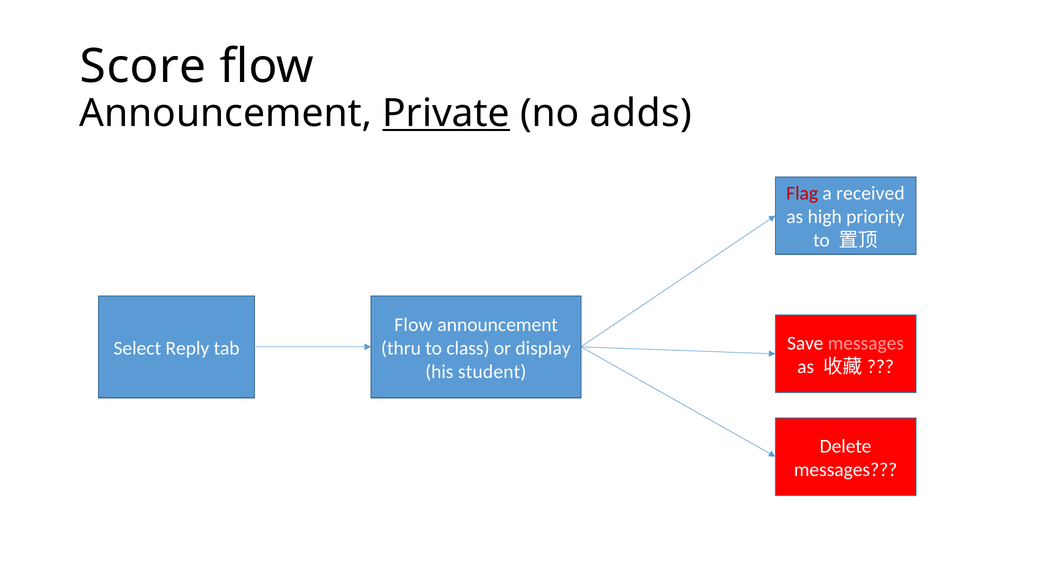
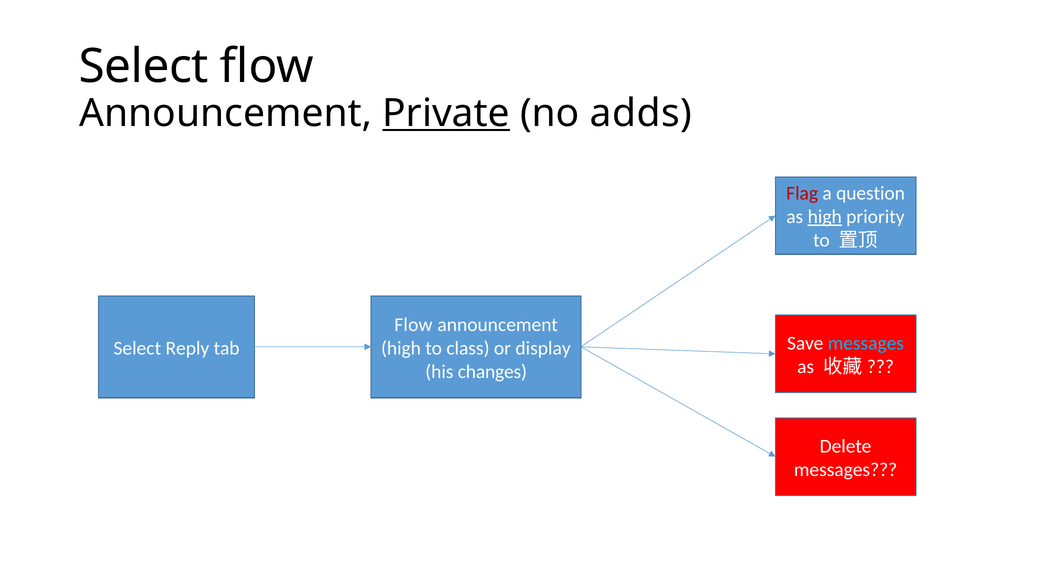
Score: Score -> Select (144, 66)
received: received -> question (871, 194)
high underline: none -> present (825, 217)
messages colour: pink -> light blue (866, 344)
thru: thru -> high (401, 349)
student: student -> changes (492, 372)
